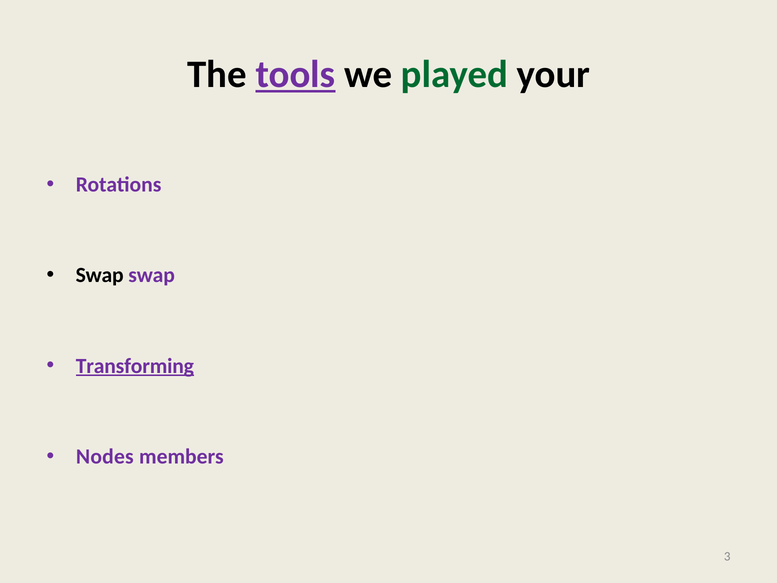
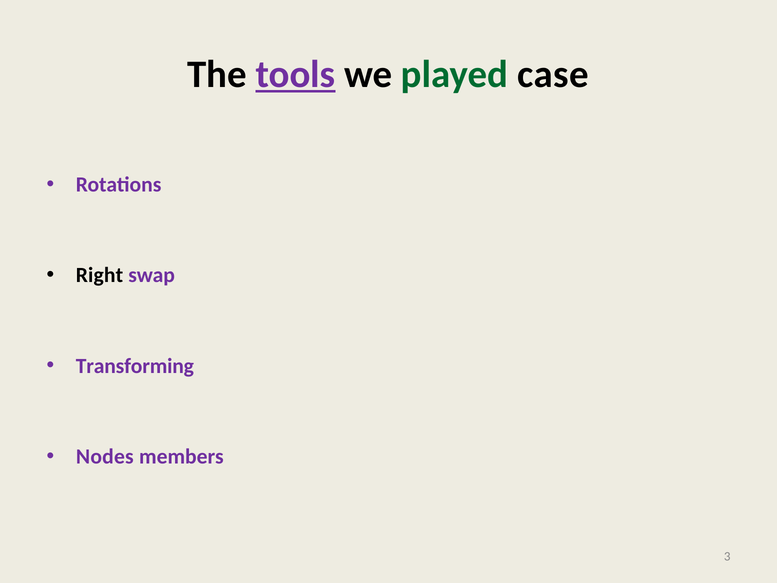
played your: your -> case (553, 75)
Swap: Swap -> Right (99, 275)
Transforming underline: present -> none (135, 366)
